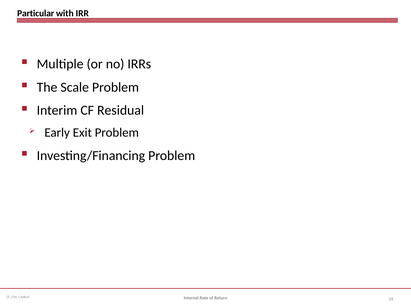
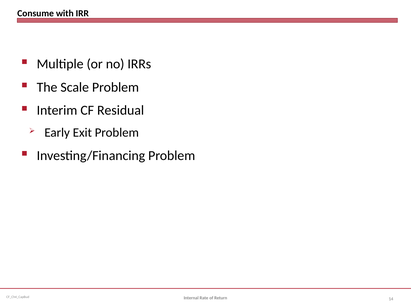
Particular: Particular -> Consume (36, 13)
